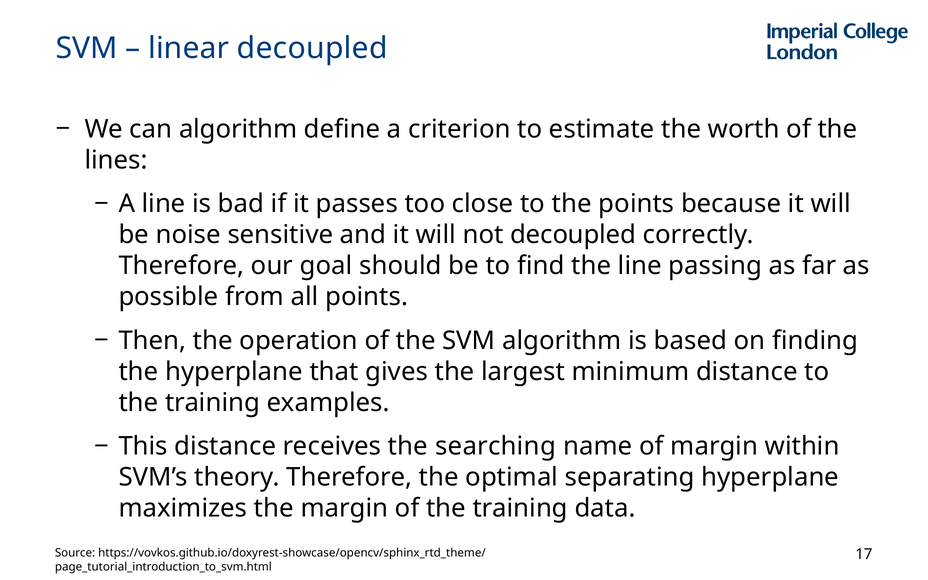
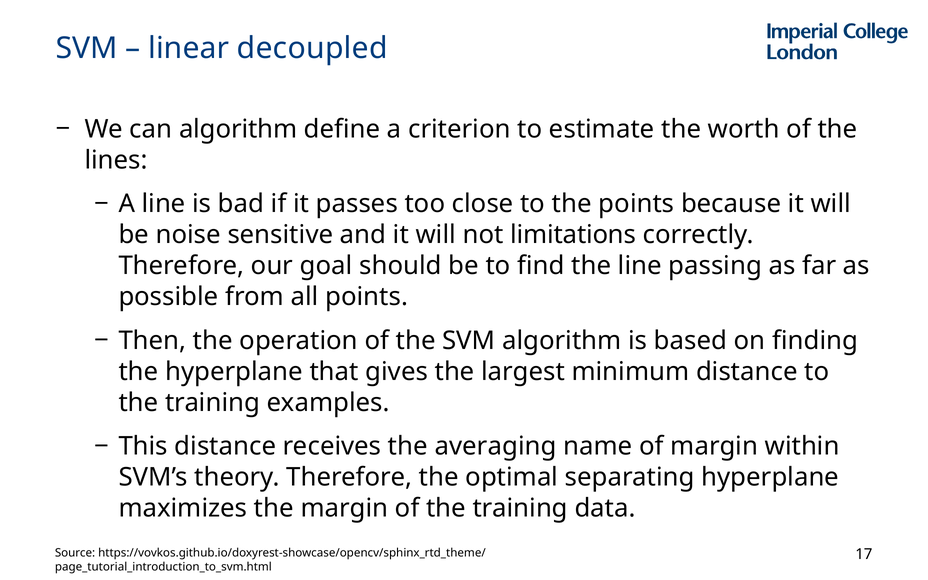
not decoupled: decoupled -> limitations (573, 235)
searching: searching -> averaging (496, 446)
